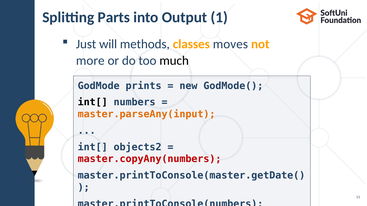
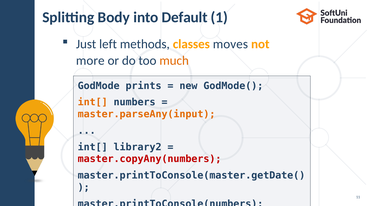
Parts: Parts -> Body (114, 17)
Output: Output -> Default (185, 17)
will: will -> left (108, 44)
much colour: black -> orange (174, 61)
int[ colour: black -> orange (93, 102)
objects2: objects2 -> library2 (138, 147)
